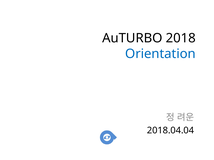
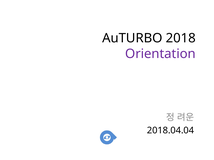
Orientation colour: blue -> purple (160, 54)
